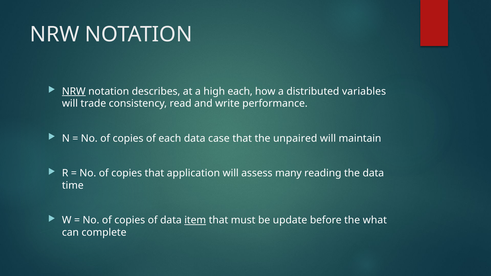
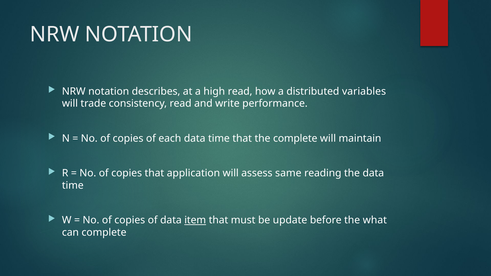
NRW underline: present -> none (74, 91)
high each: each -> read (240, 91)
each data case: case -> time (219, 138)
the unpaired: unpaired -> complete (295, 138)
many: many -> same (288, 173)
